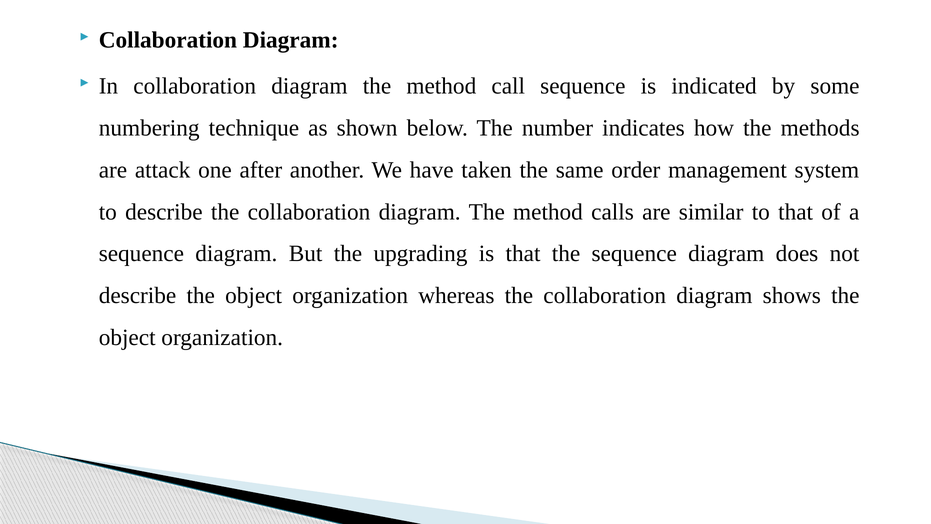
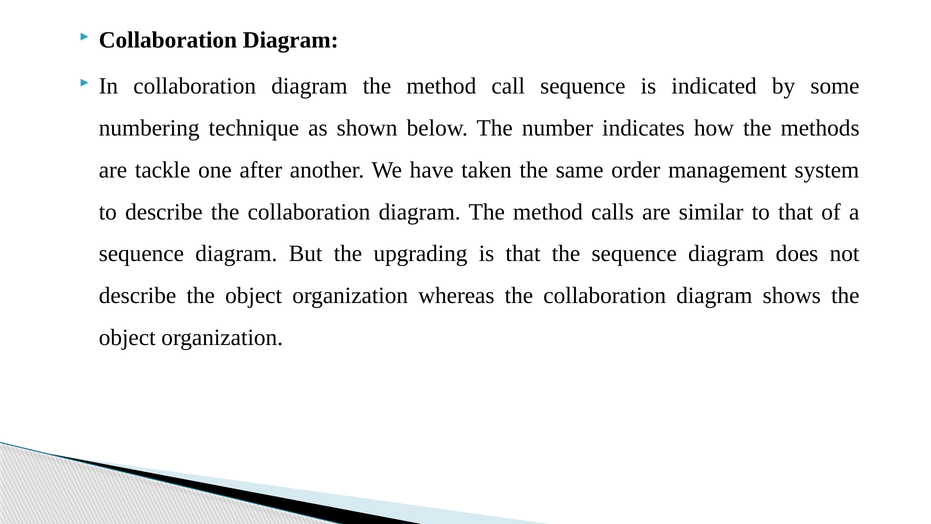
attack: attack -> tackle (163, 170)
